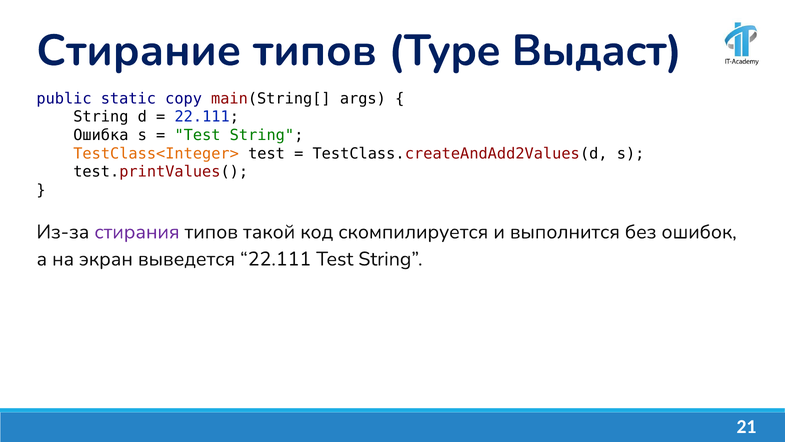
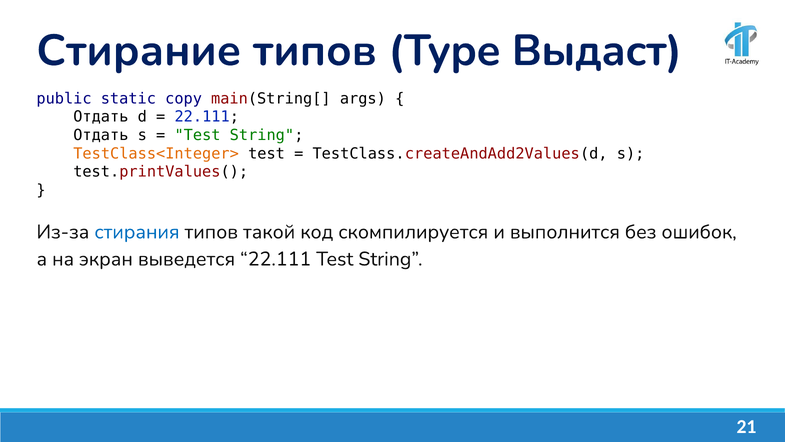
String: String -> Отдать (101, 117)
Ошибка: Ошибка -> Отдать (101, 135)
стирания colour: purple -> blue (137, 232)
